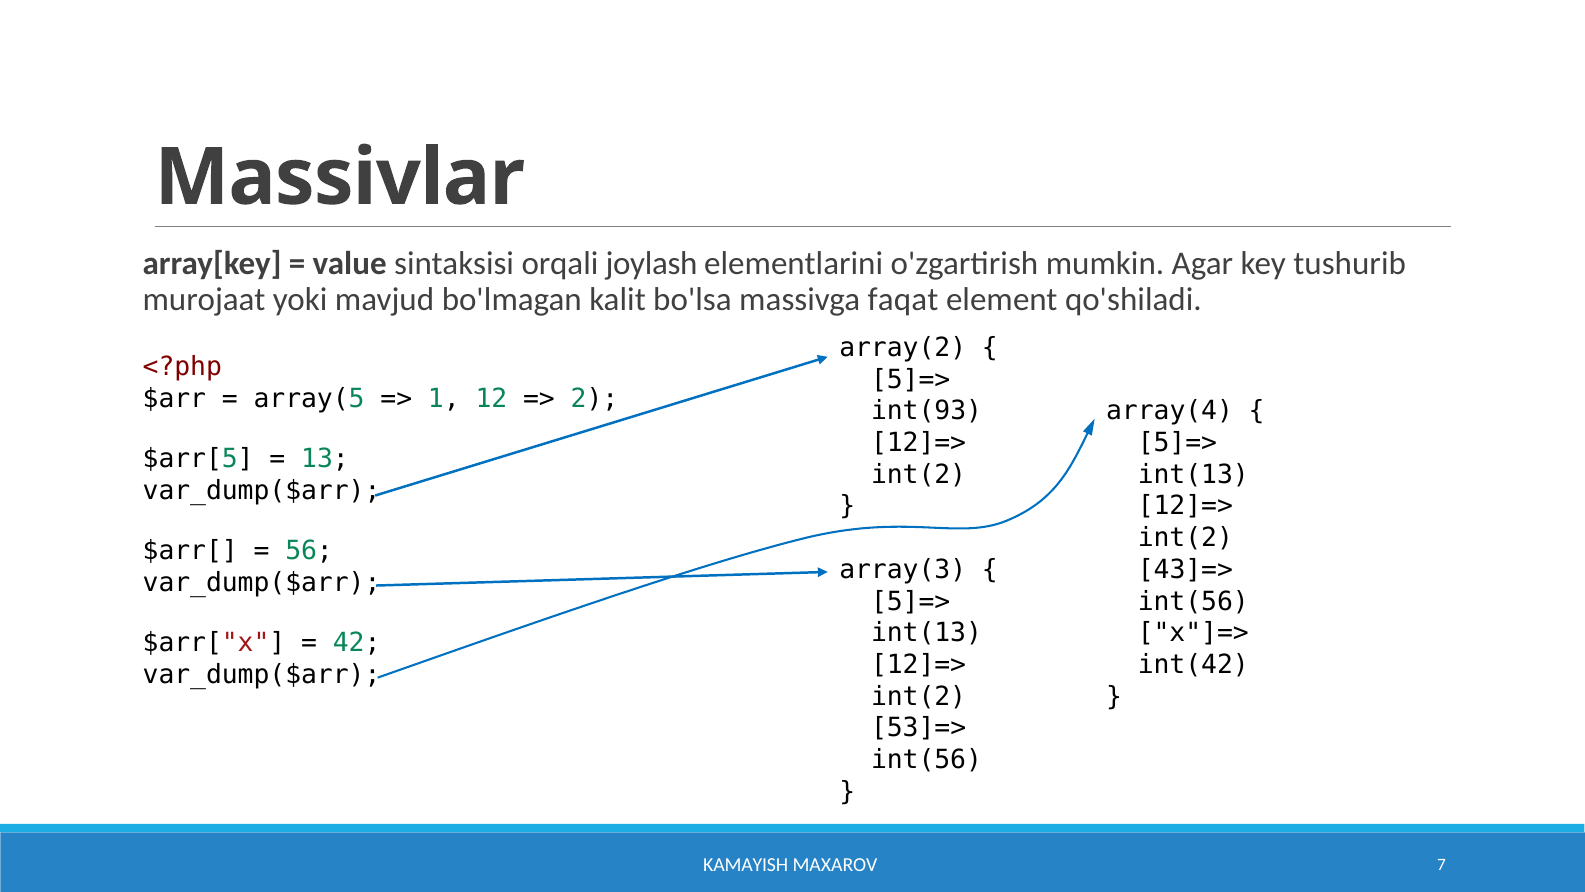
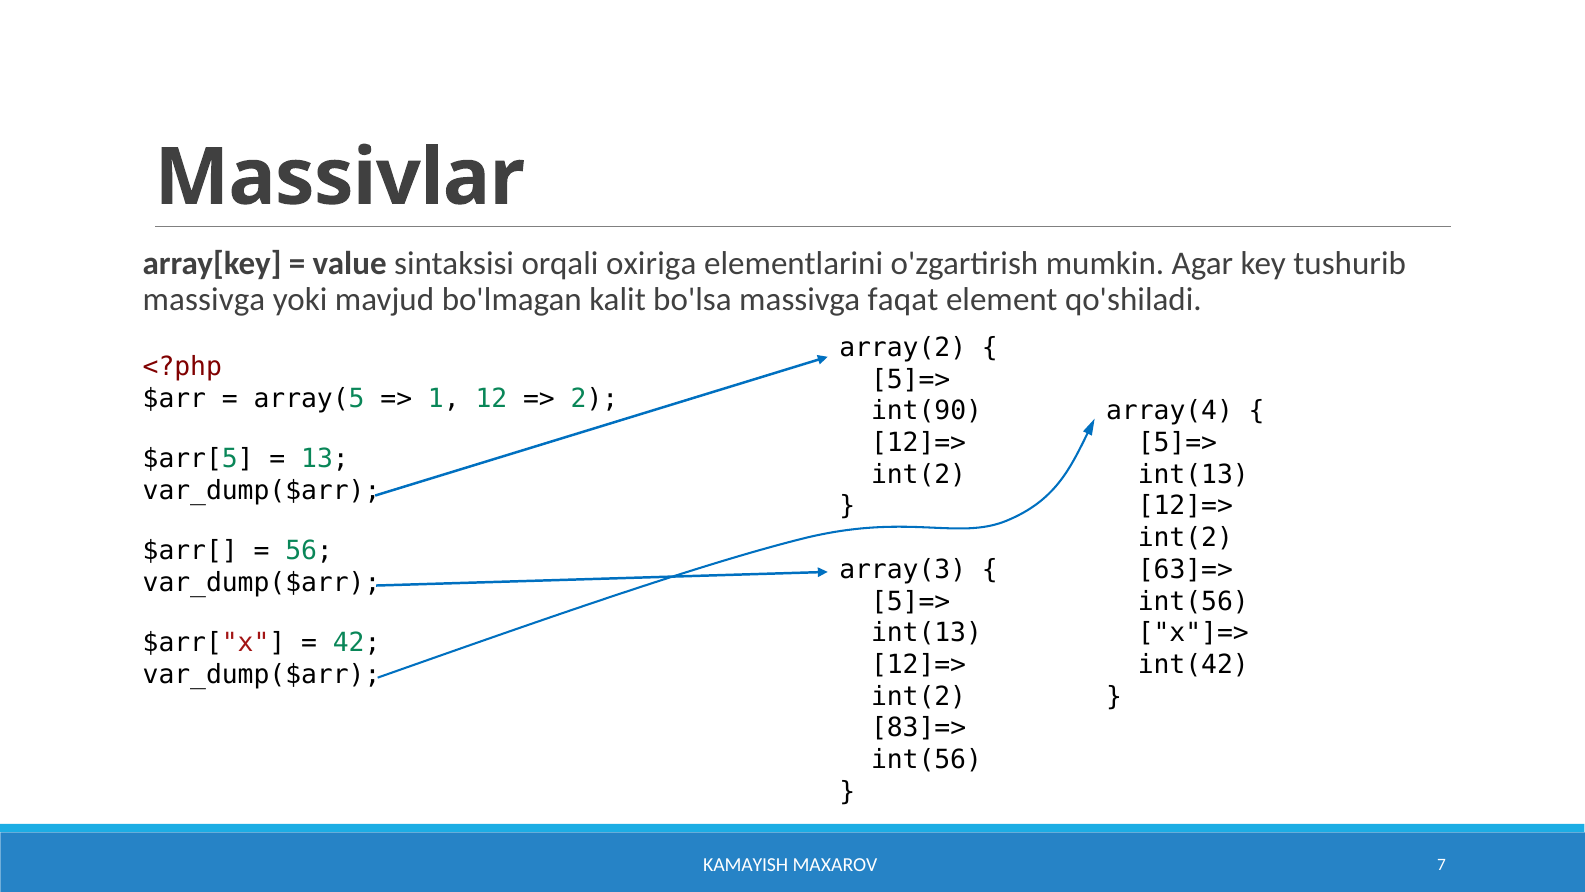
joylash: joylash -> oxiriga (651, 264)
murojaat: murojaat -> massivga (204, 299)
int(93: int(93 -> int(90 (927, 411)
43]=>: 43]=> -> 63]=> (1185, 569)
53]=>: 53]=> -> 83]=> (919, 728)
